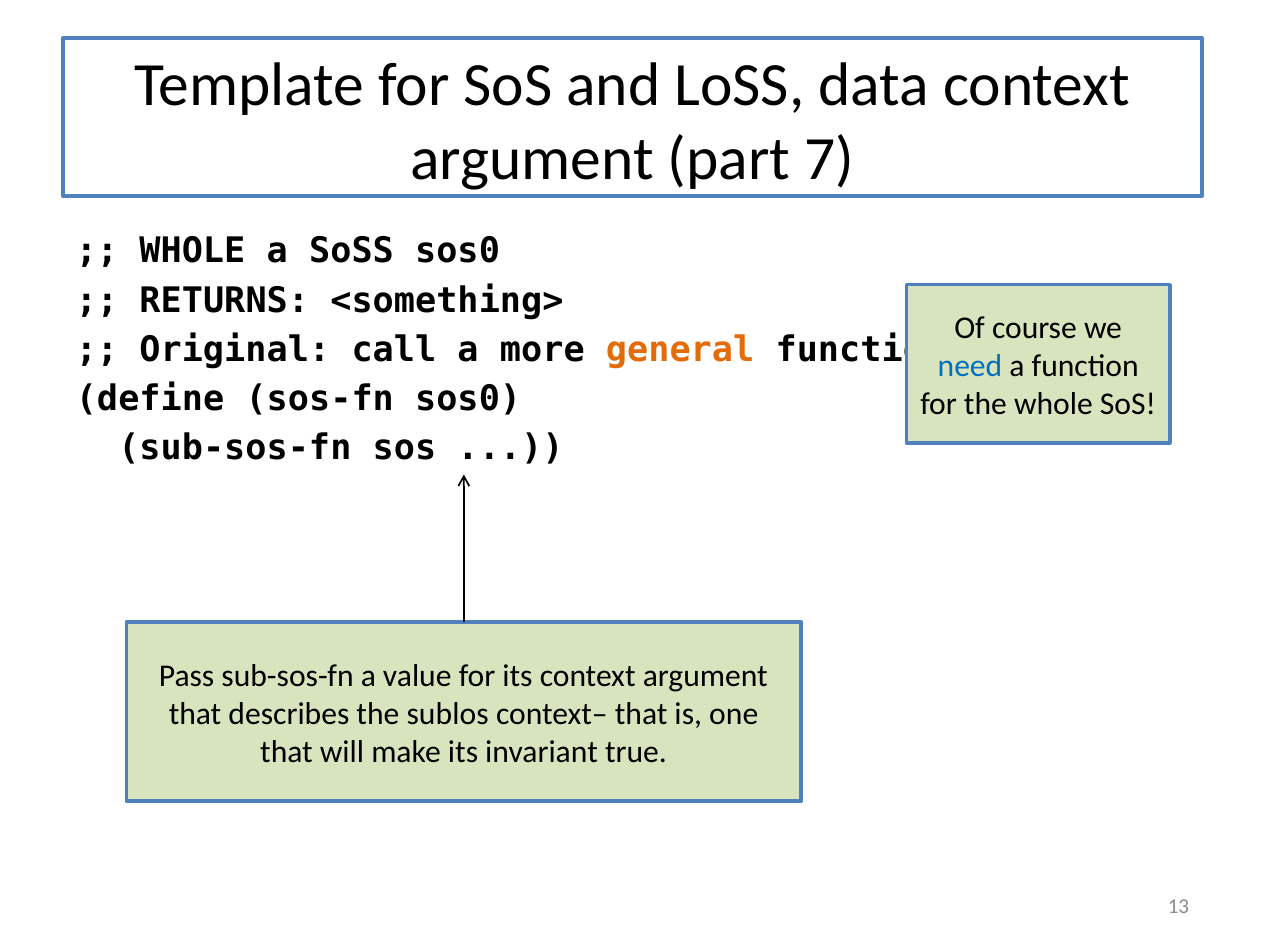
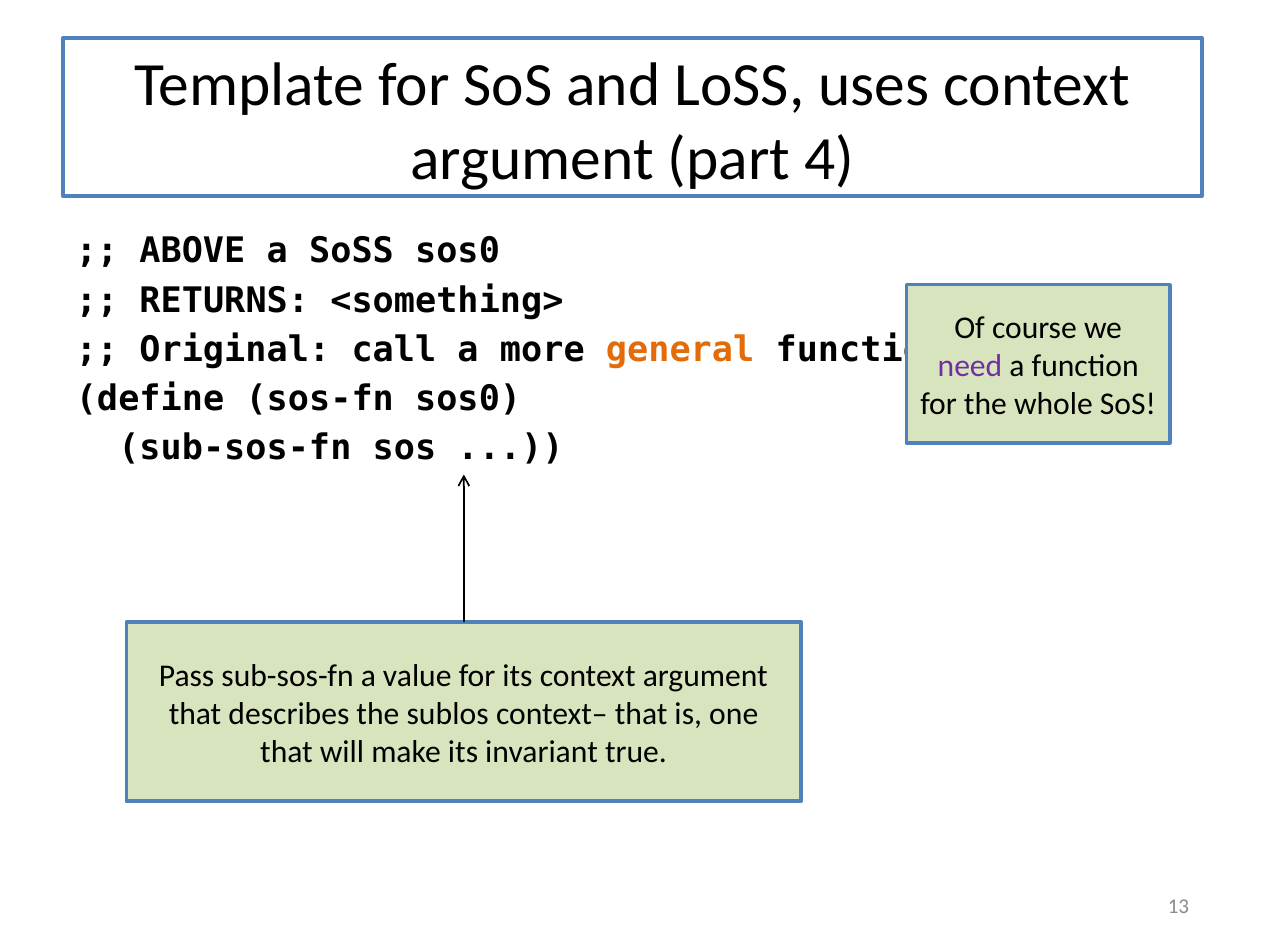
data: data -> uses (874, 85)
7: 7 -> 4 (829, 159)
WHOLE: WHOLE -> ABOVE (192, 251)
need colour: blue -> purple (970, 366)
